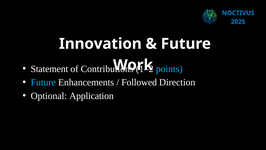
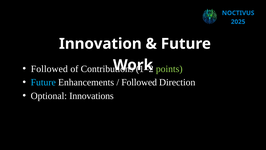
Statement: Statement -> Followed (49, 69)
points colour: light blue -> light green (169, 69)
Application: Application -> Innovations (91, 96)
